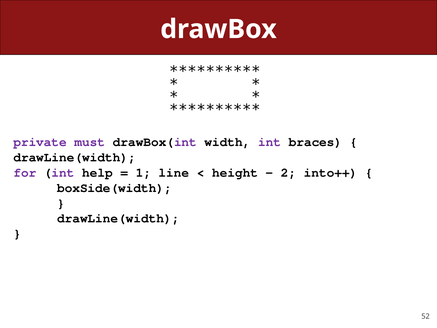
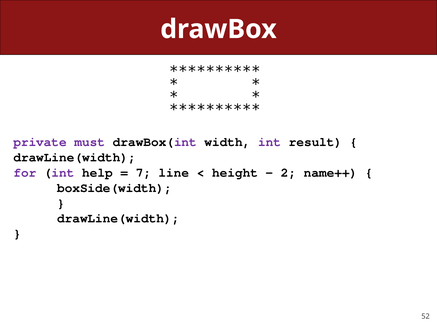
braces: braces -> result (315, 142)
1: 1 -> 7 (143, 172)
into++: into++ -> name++ (331, 172)
